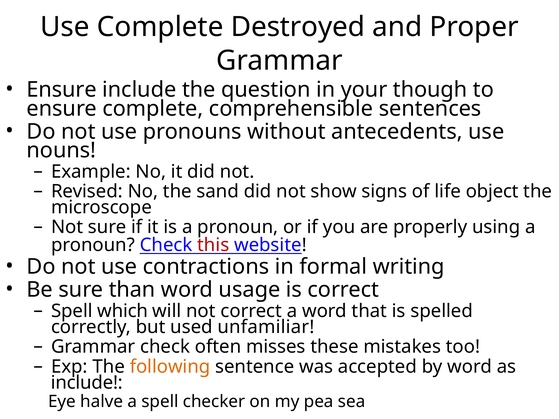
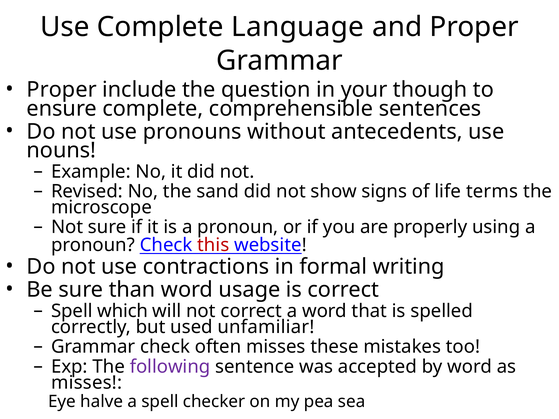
Destroyed: Destroyed -> Language (298, 27)
Ensure: Ensure -> Proper (62, 90)
object: object -> terms (492, 191)
following colour: orange -> purple (170, 367)
include: include -> misses (87, 383)
